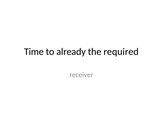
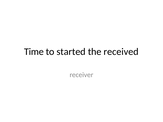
already: already -> started (71, 52)
required: required -> received (121, 52)
